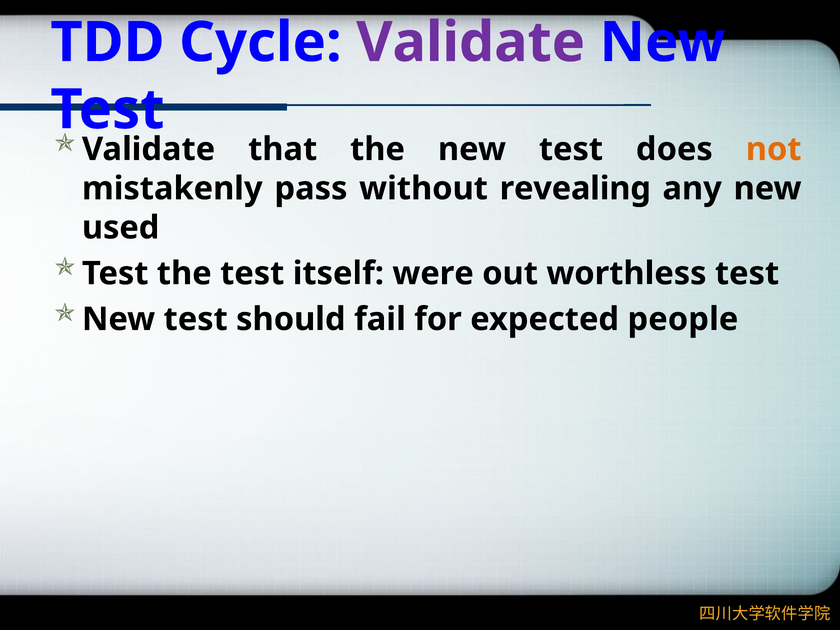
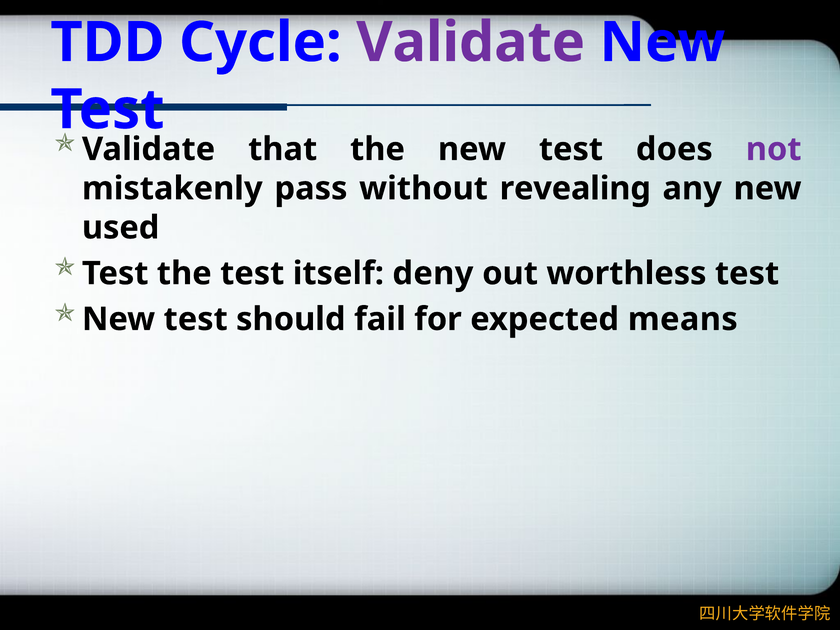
not colour: orange -> purple (774, 149)
were: were -> deny (433, 273)
people: people -> means (683, 319)
